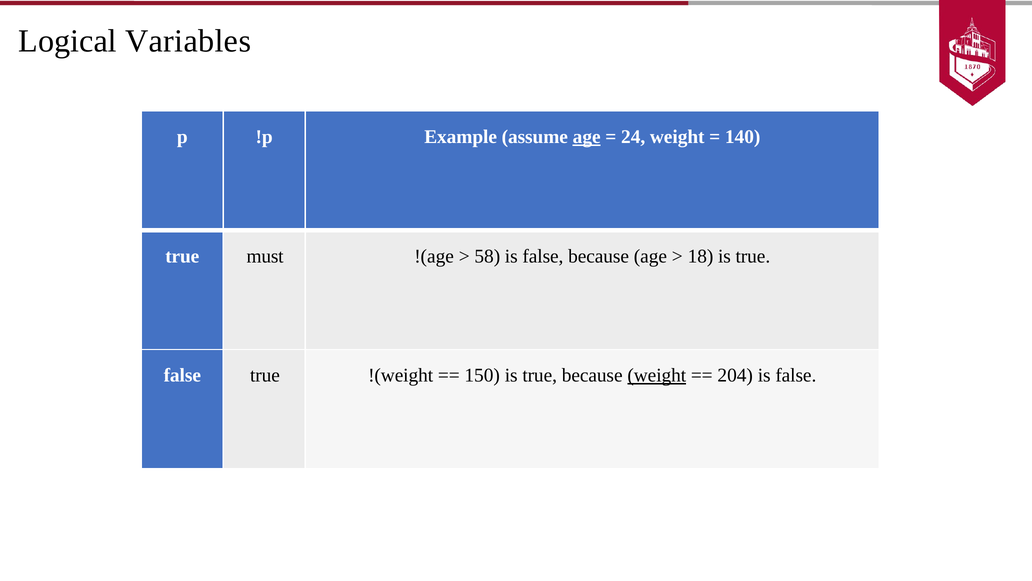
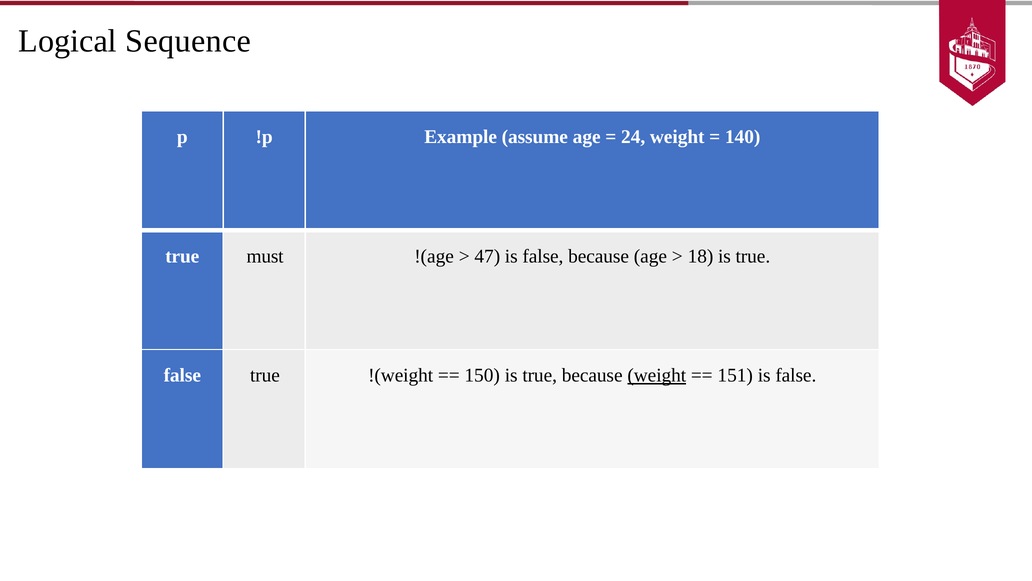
Variables: Variables -> Sequence (188, 41)
age underline: present -> none (587, 137)
58: 58 -> 47 (487, 256)
204: 204 -> 151 (735, 375)
